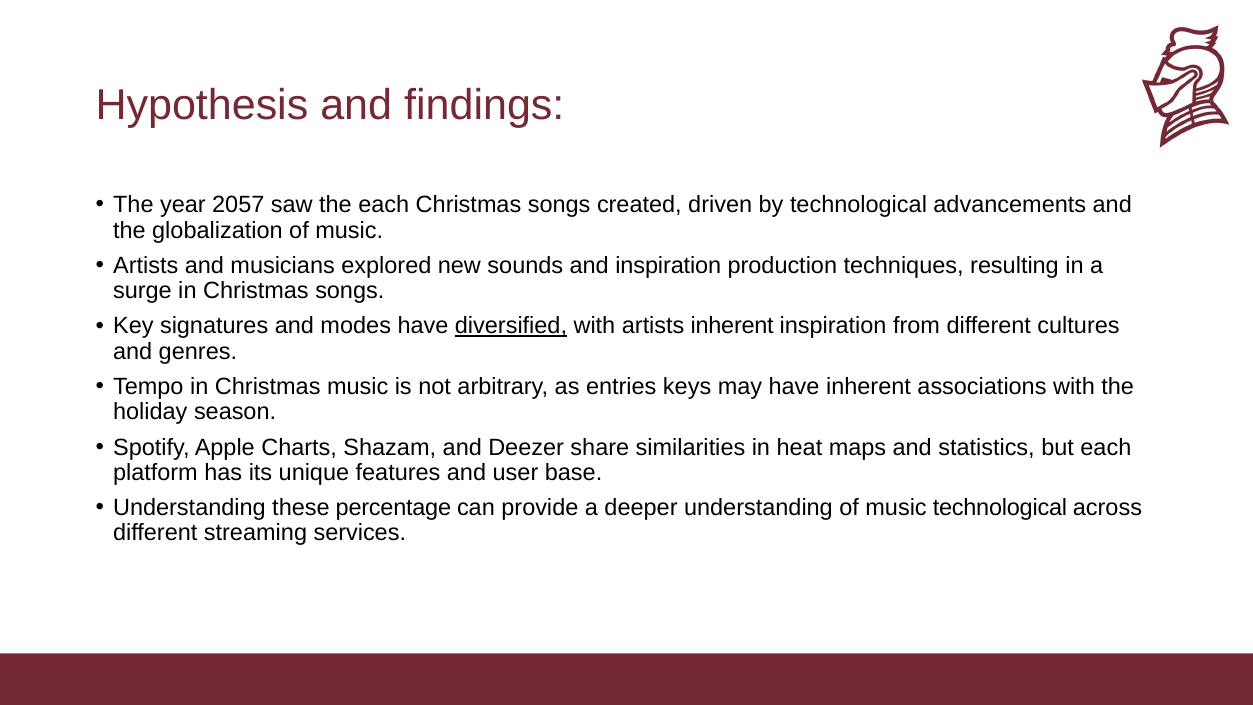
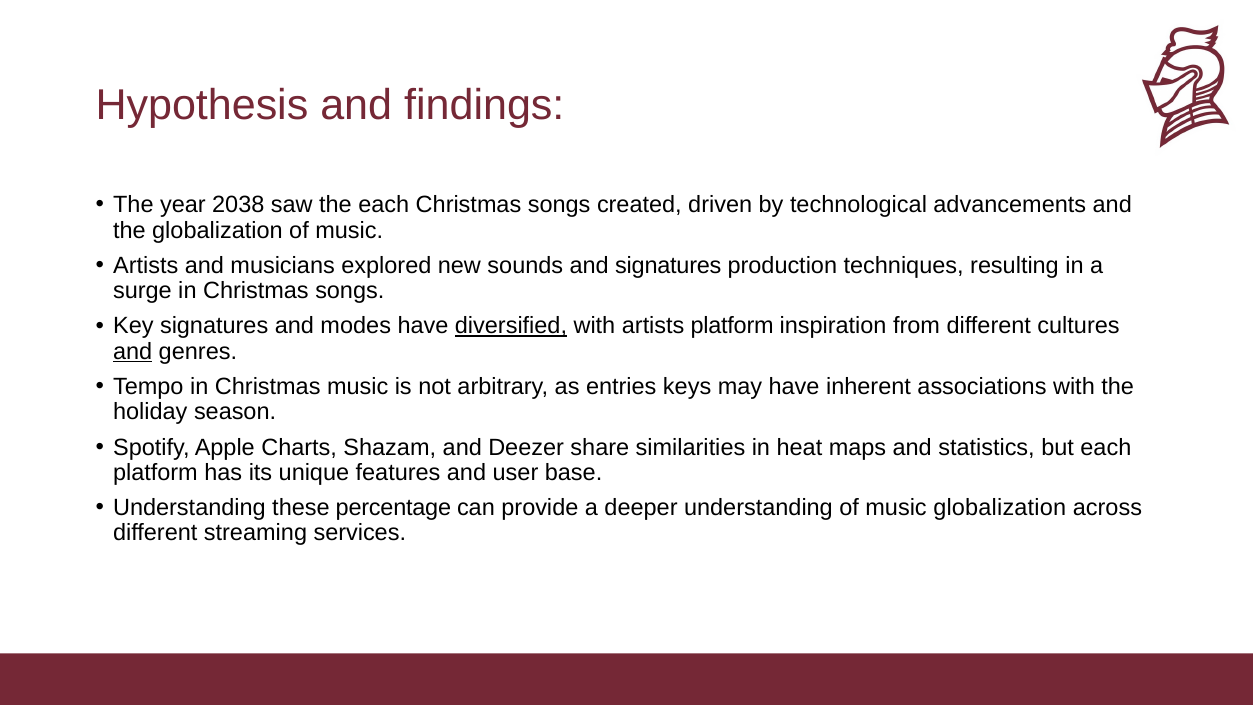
2057: 2057 -> 2038 (238, 205)
and inspiration: inspiration -> signatures (668, 265)
artists inherent: inherent -> platform (732, 326)
and underline: none -> present (133, 351)
music technological: technological -> globalization (1000, 508)
